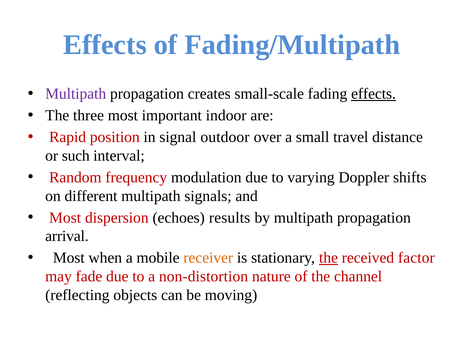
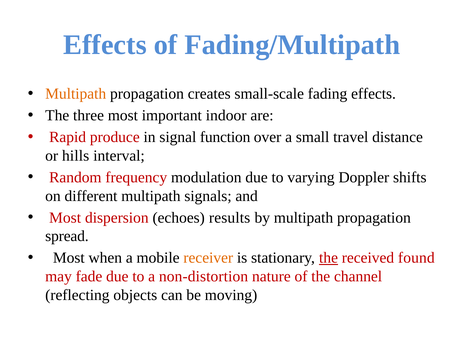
Multipath colour: purple -> orange (76, 94)
effects underline: present -> none (374, 94)
position: position -> produce (115, 137)
outdoor: outdoor -> function (225, 137)
such: such -> hills (76, 156)
arrival: arrival -> spread (67, 236)
factor: factor -> found (416, 258)
